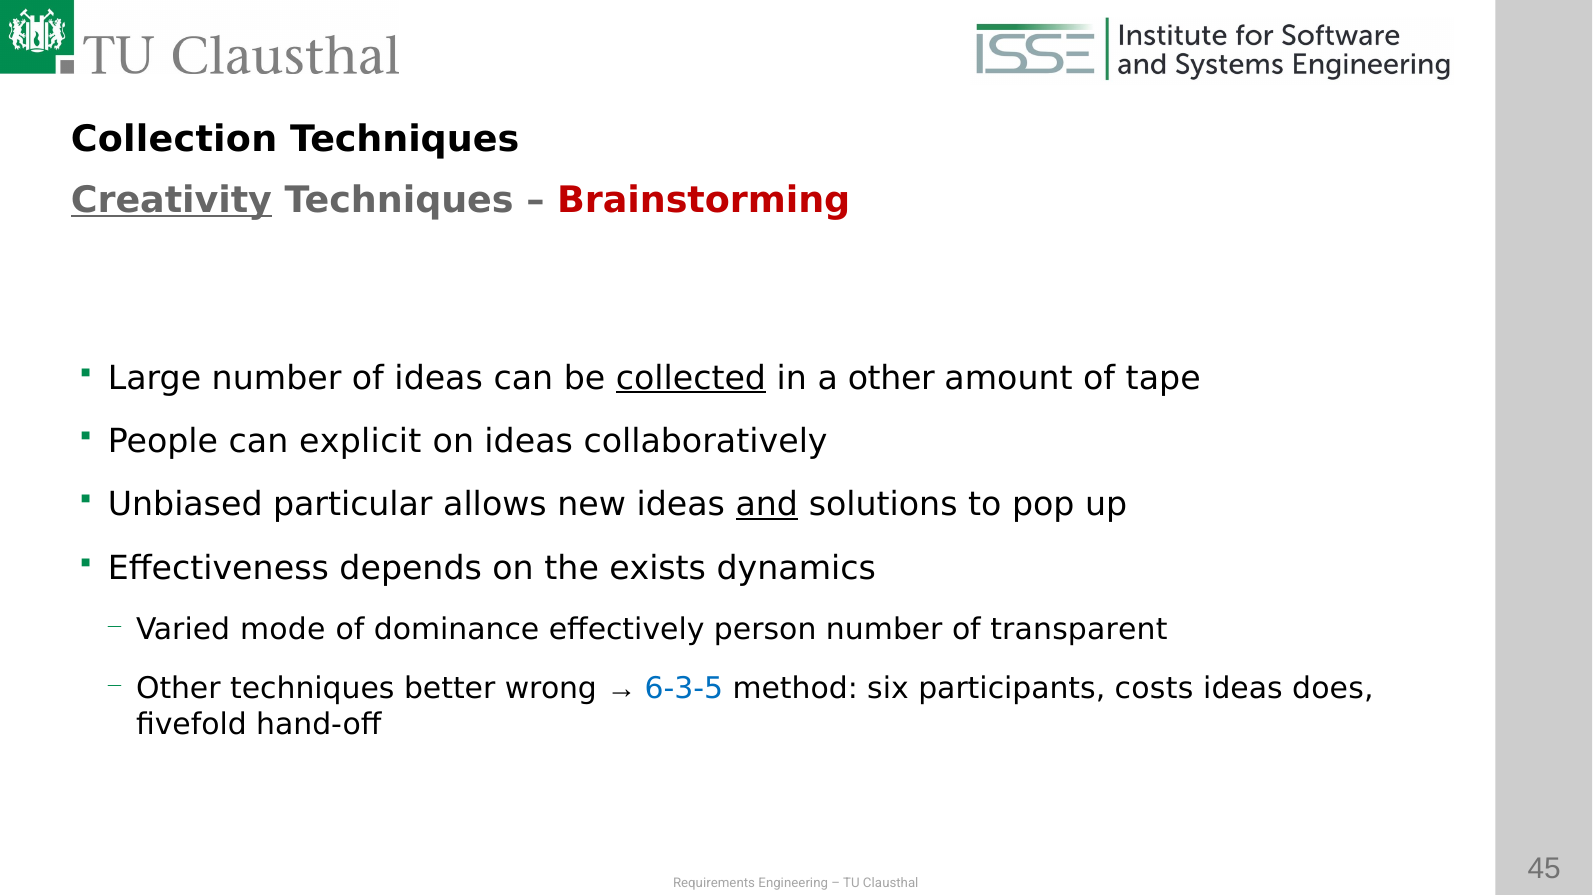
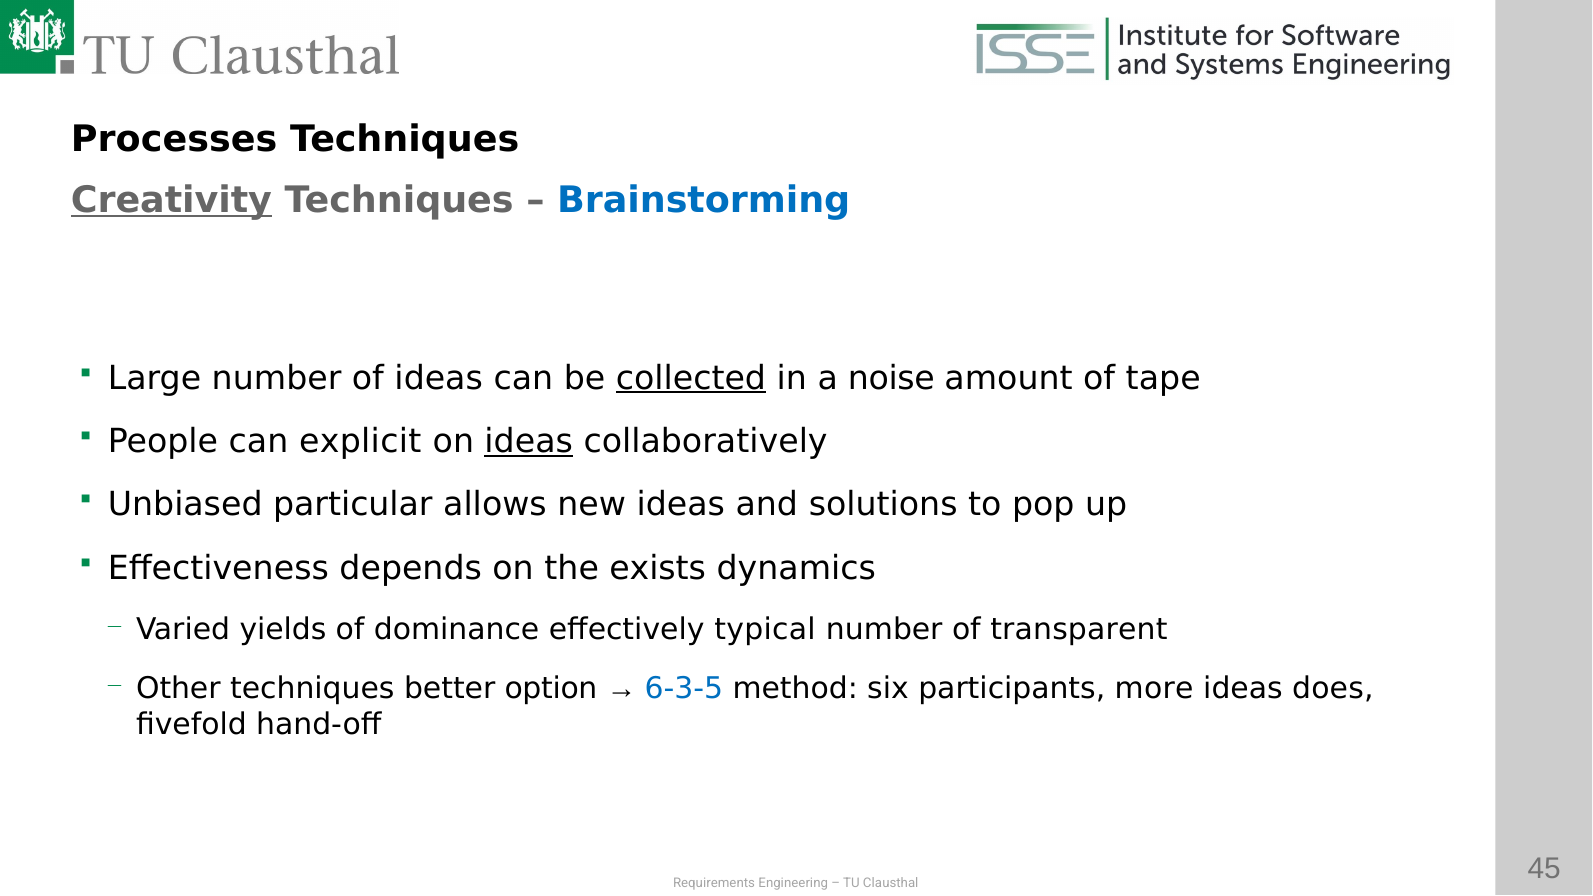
Collection: Collection -> Processes (174, 140)
Brainstorming colour: red -> blue (704, 201)
a other: other -> noise (891, 378)
ideas underline: none -> present (529, 442)
and underline: present -> none (767, 505)
mode: mode -> yields (283, 630)
person: person -> typical (765, 630)
wrong: wrong -> option (551, 689)
costs: costs -> more (1154, 689)
